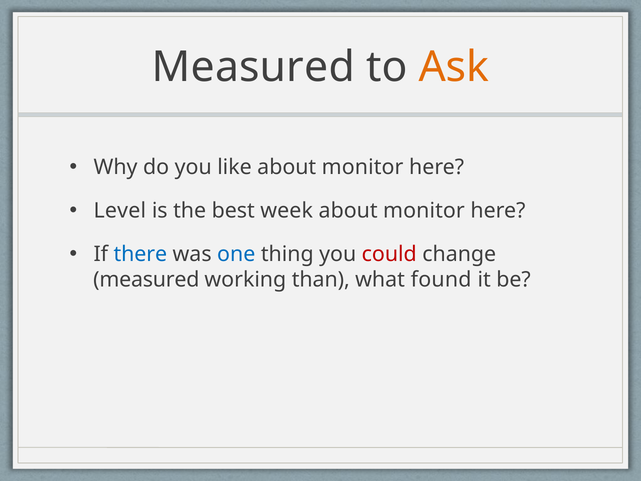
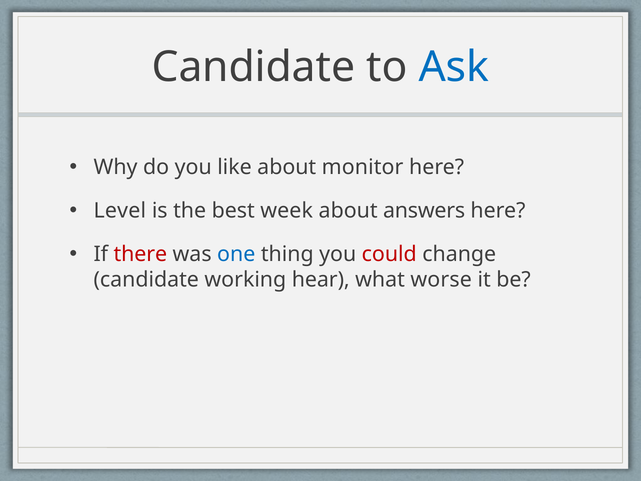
Measured: Measured -> Candidate (253, 67)
Ask colour: orange -> blue (454, 67)
monitor: monitor -> answers (424, 211)
there colour: blue -> red (140, 254)
measured: measured -> candidate (146, 280)
than: than -> hear (321, 280)
found: found -> worse (441, 280)
